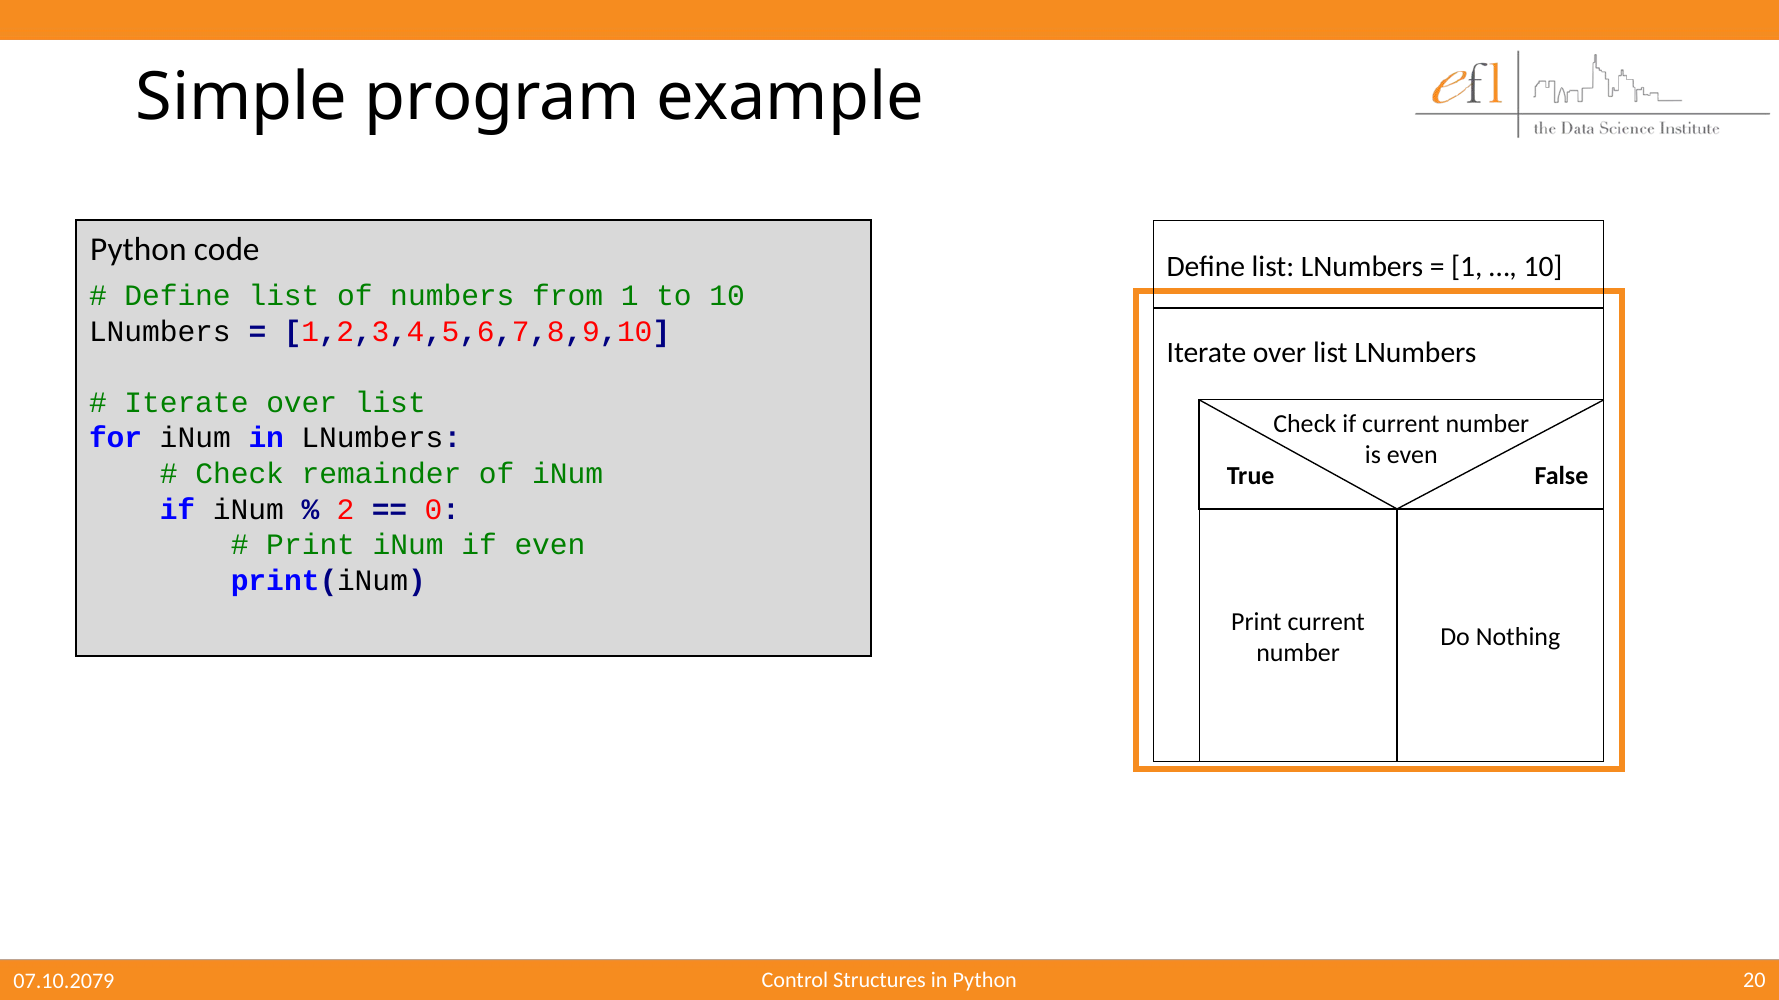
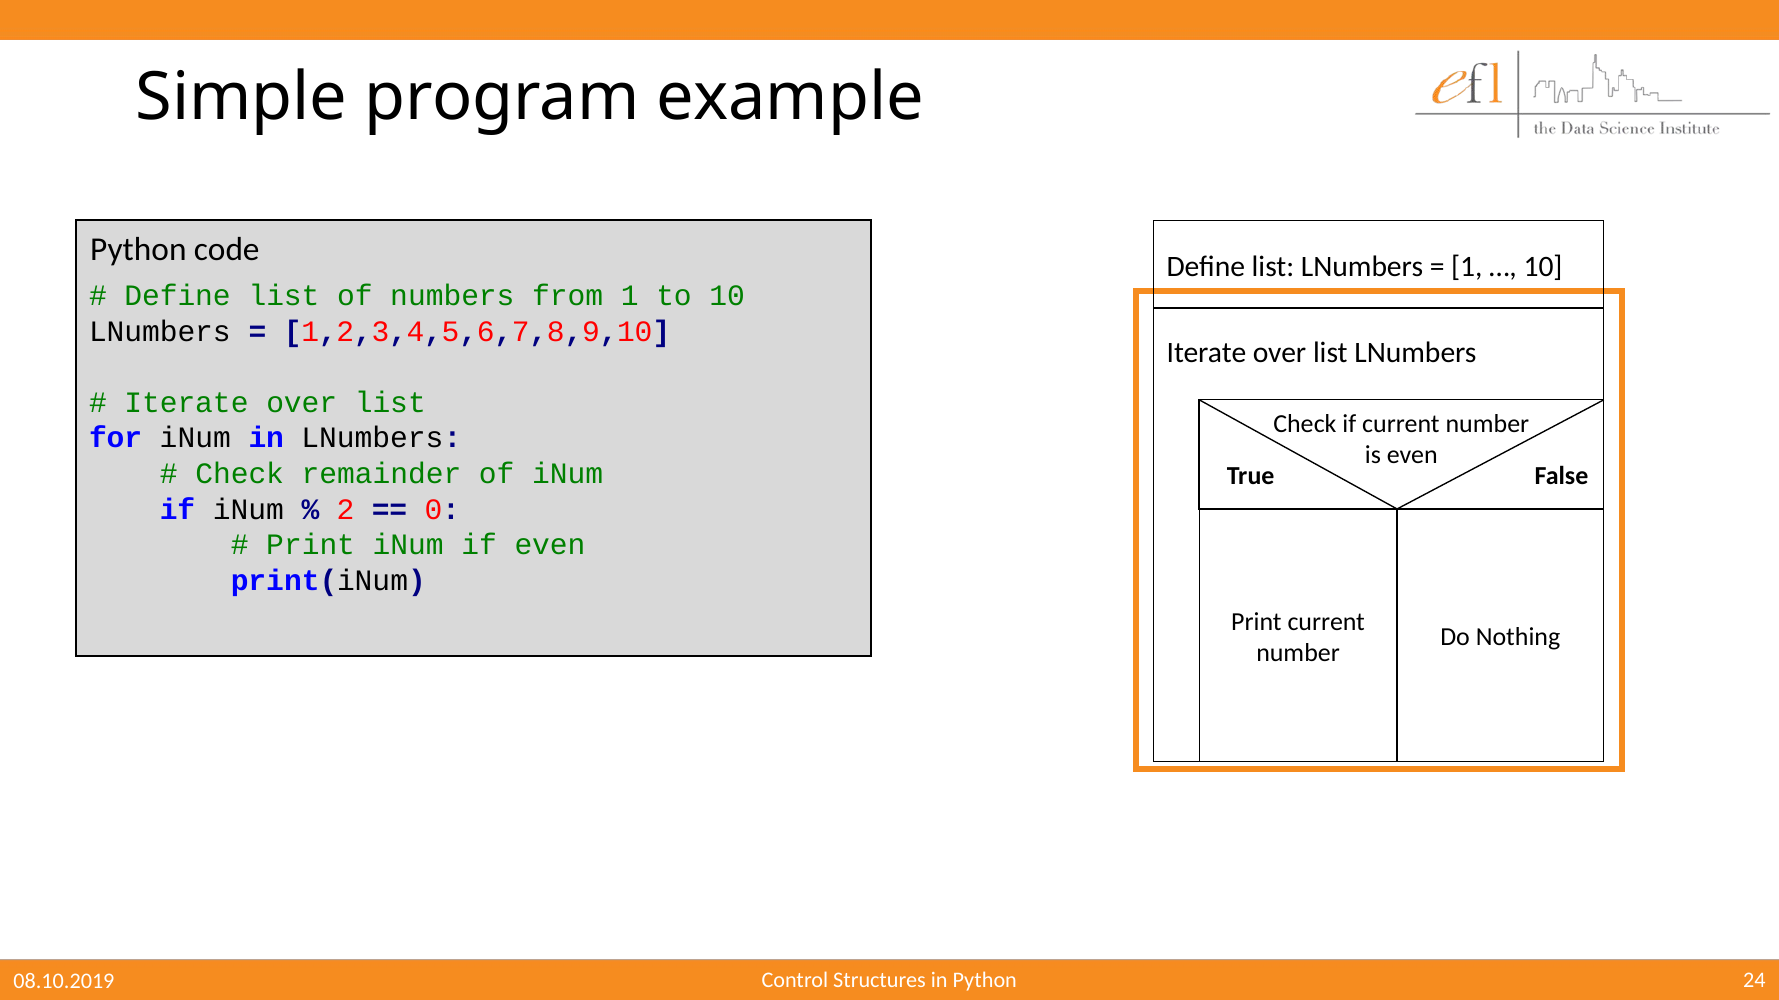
20: 20 -> 24 (1754, 981)
07.10.2079: 07.10.2079 -> 08.10.2019 (64, 981)
